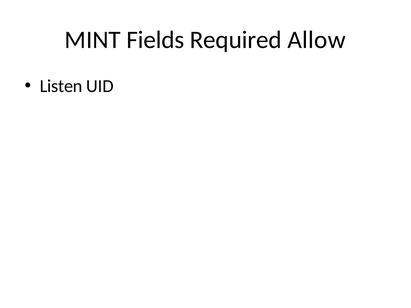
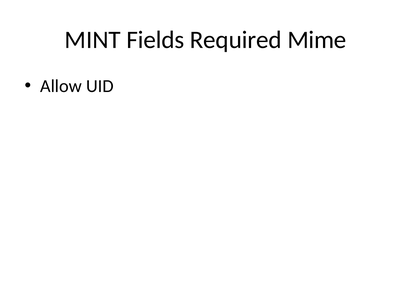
Allow: Allow -> Mime (317, 40)
Listen: Listen -> Allow (61, 86)
